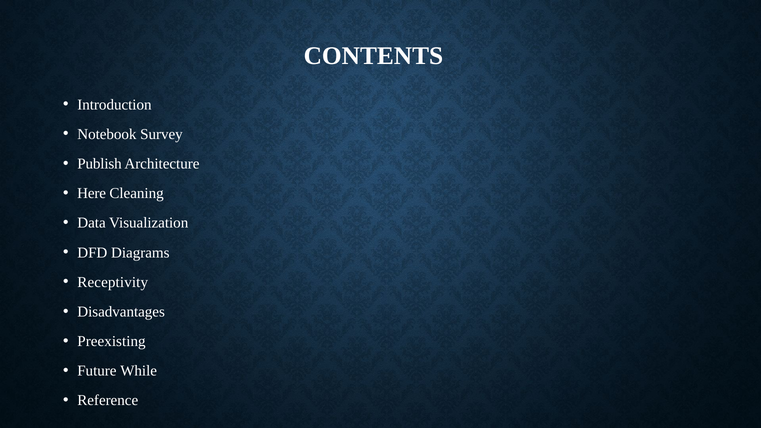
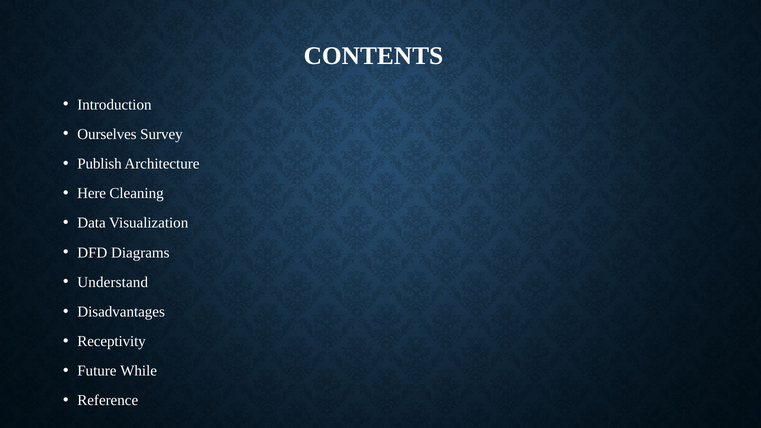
Notebook: Notebook -> Ourselves (107, 134)
Receptivity: Receptivity -> Understand (113, 282)
Preexisting: Preexisting -> Receptivity (112, 341)
